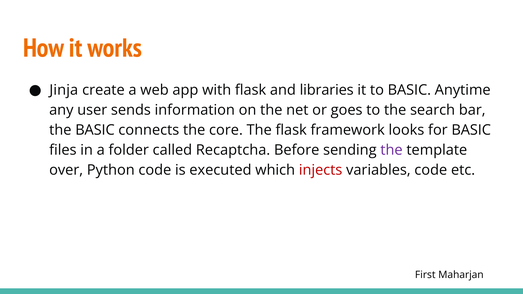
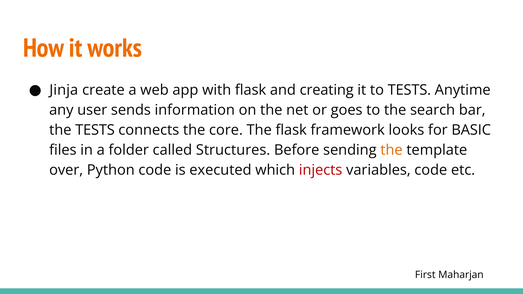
libraries: libraries -> creating (327, 90)
to BASIC: BASIC -> TESTS (409, 90)
the BASIC: BASIC -> TESTS (95, 130)
Recaptcha: Recaptcha -> Structures (233, 150)
the colour: purple -> orange (392, 150)
